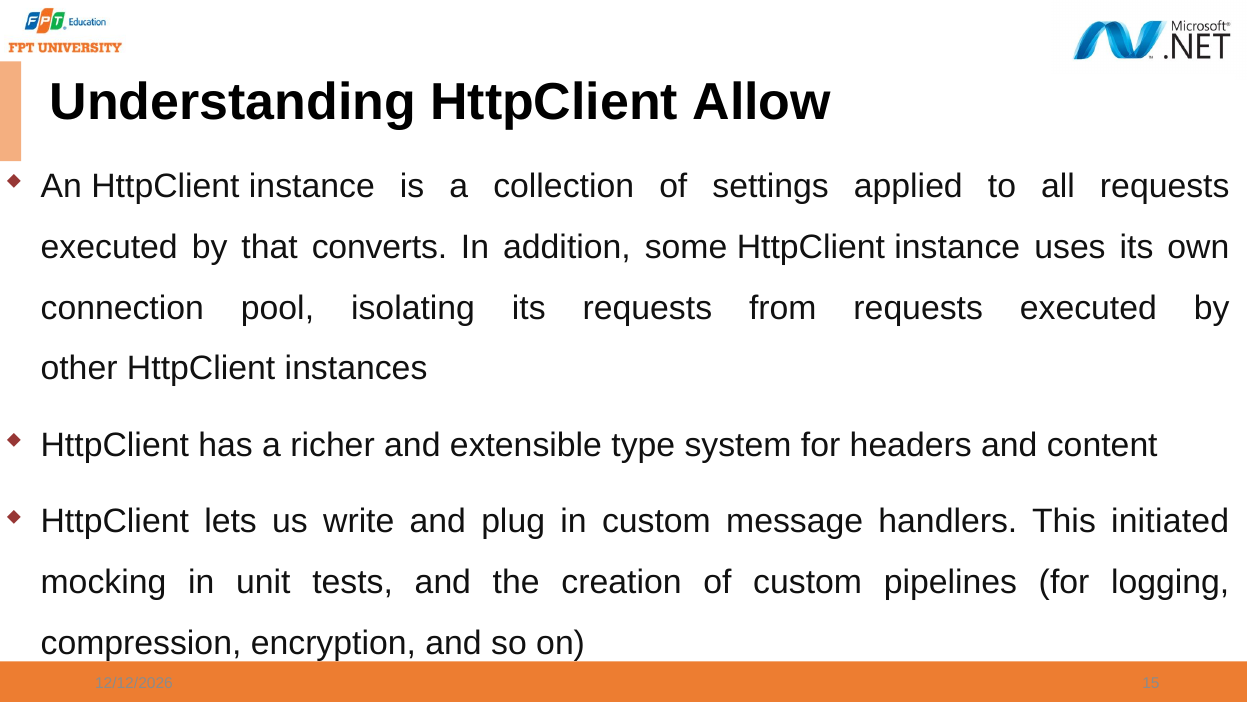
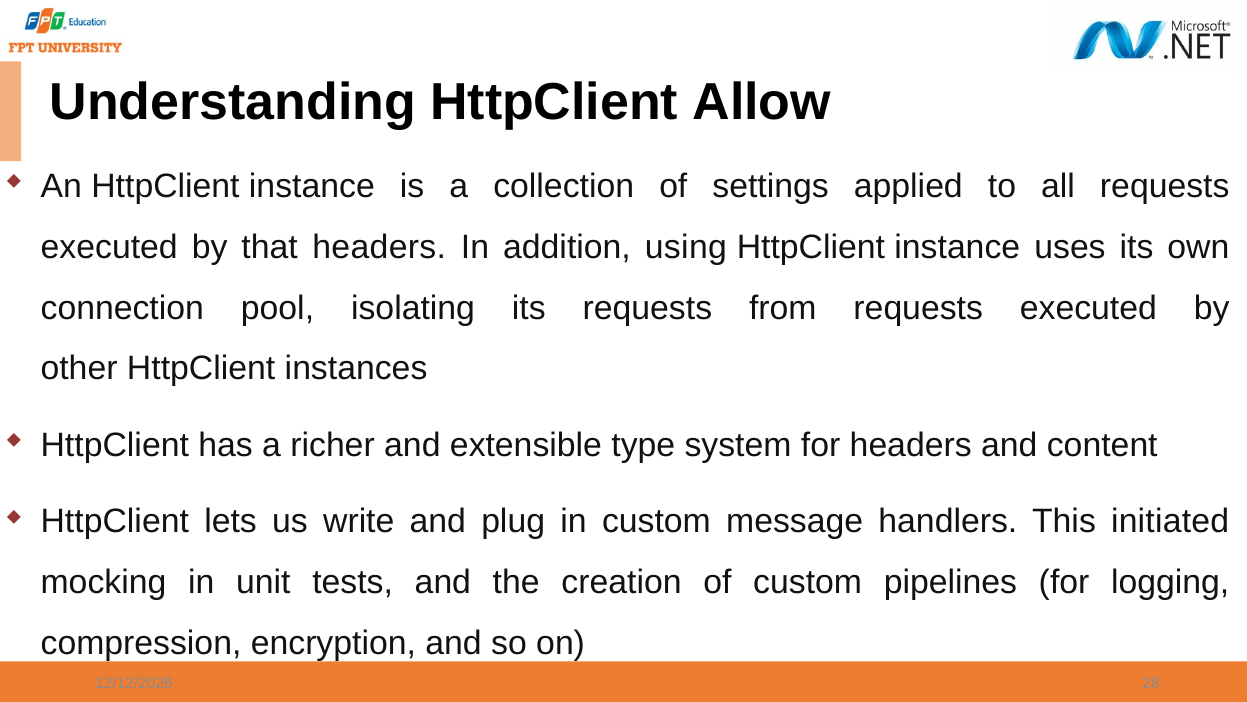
that converts: converts -> headers (379, 247)
some: some -> using (686, 247)
15: 15 -> 28 (1151, 683)
